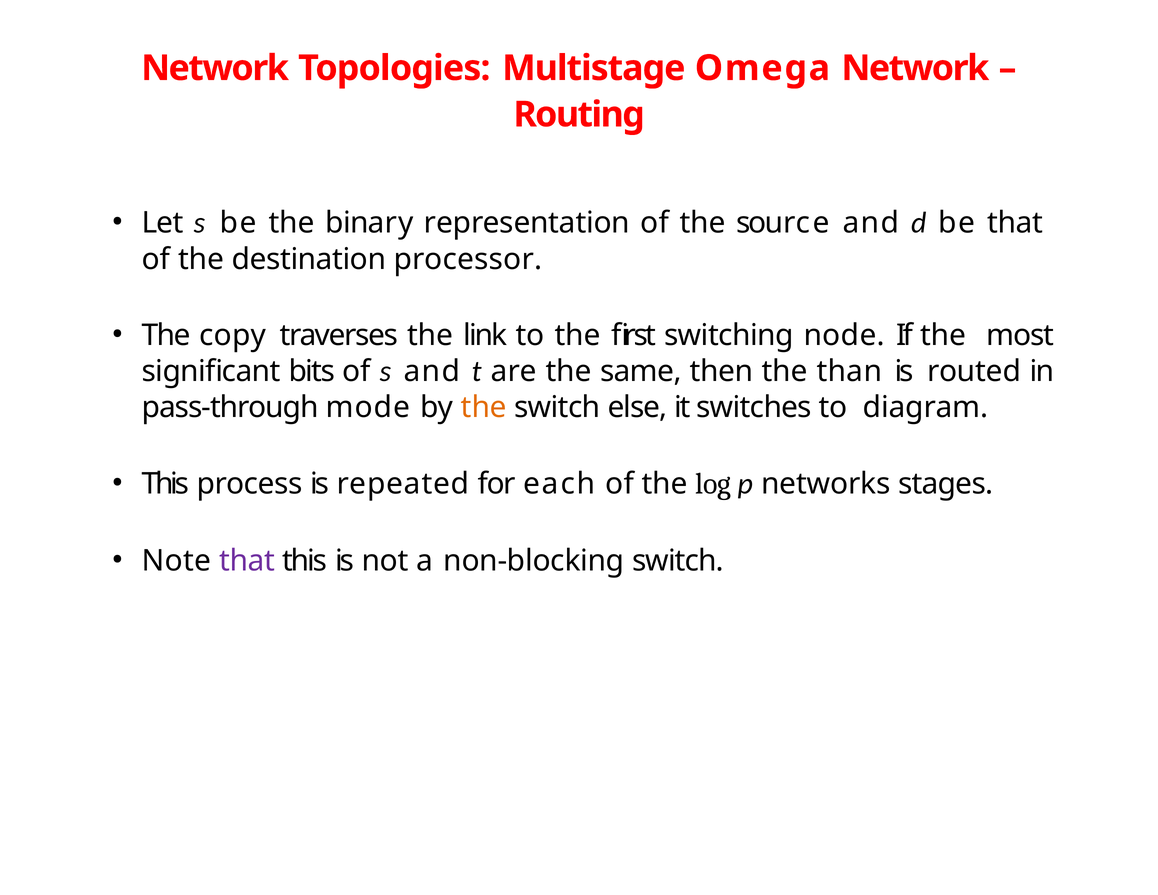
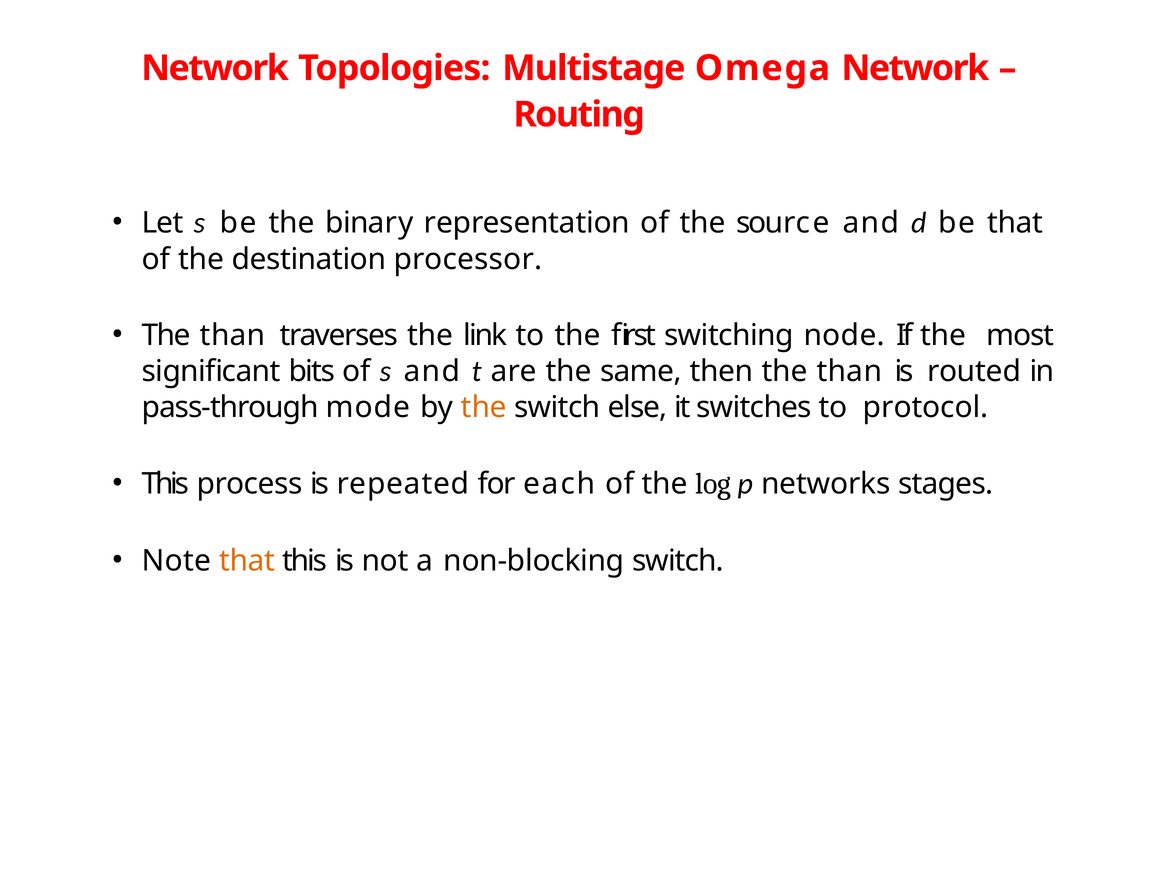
copy: copy -> than (233, 335)
diagram: diagram -> protocol (926, 407)
that colour: purple -> orange (247, 561)
